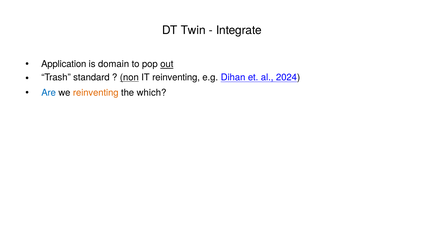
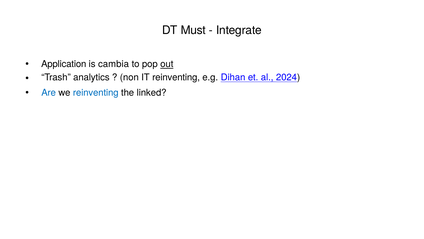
Twin: Twin -> Must (193, 30)
domain: domain -> cambia (114, 64)
standard: standard -> analytics (91, 77)
non underline: present -> none (129, 77)
reinventing colour: orange -> blue (96, 93)
which: which -> linked (152, 93)
